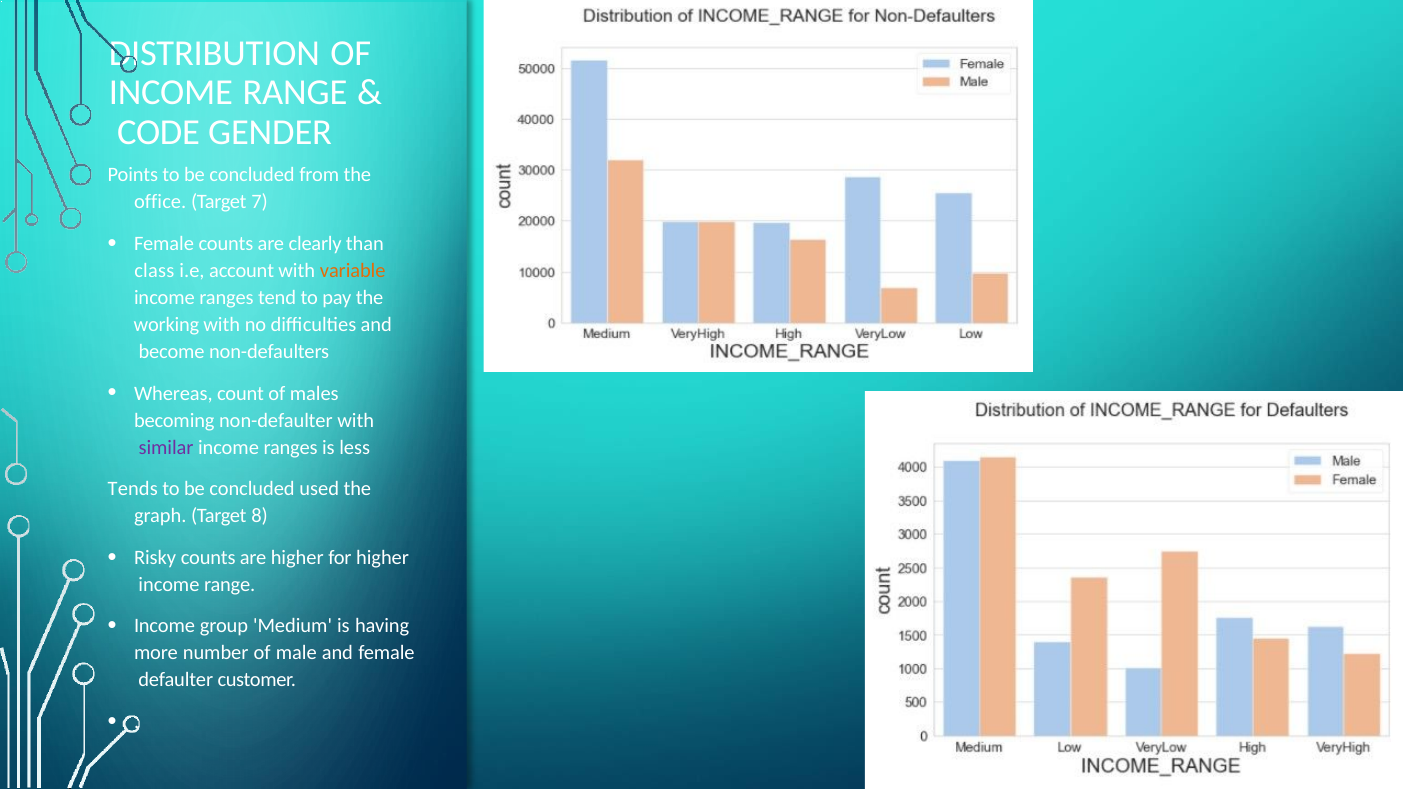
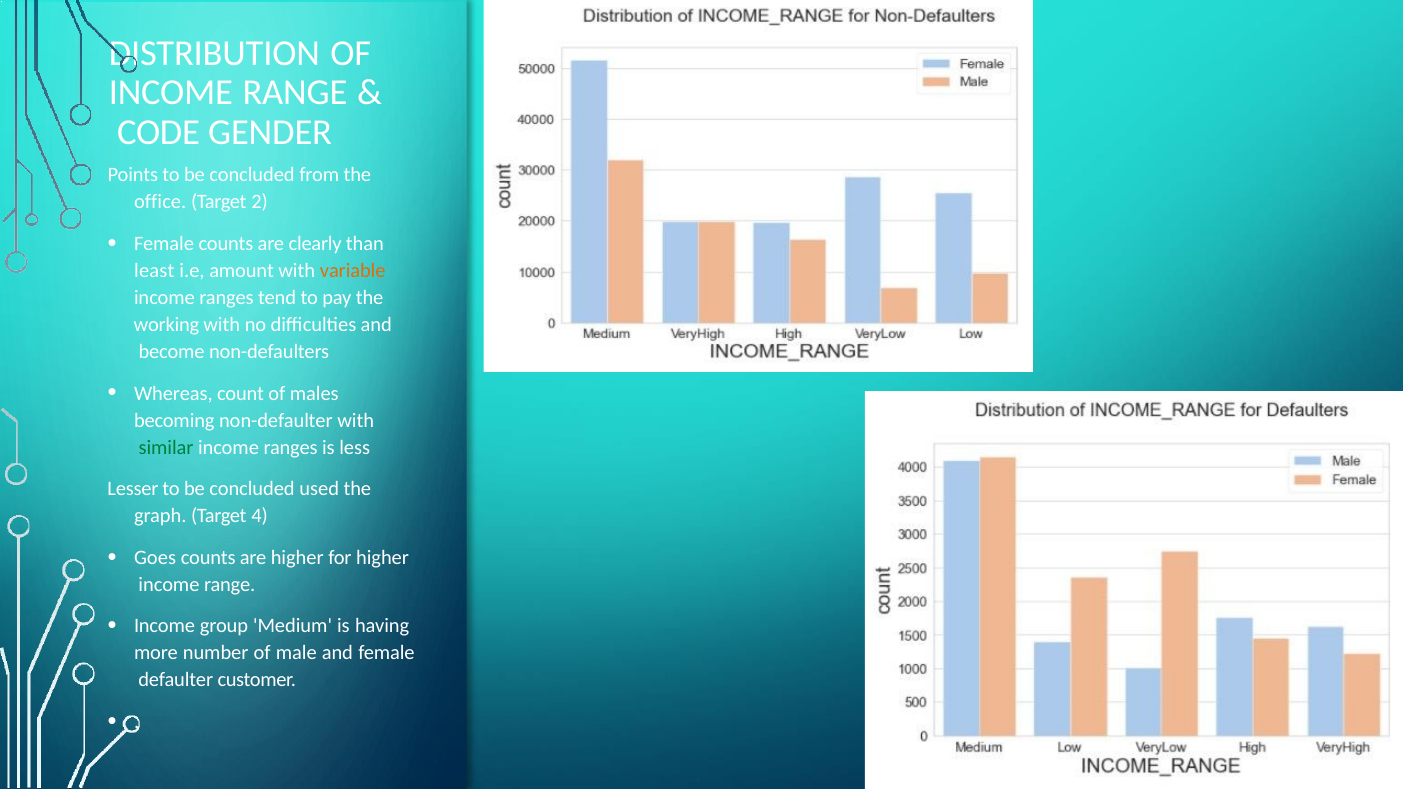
7: 7 -> 2 (260, 202)
class: class -> least (154, 271)
account: account -> amount (242, 271)
similar colour: purple -> green (166, 447)
Tends: Tends -> Lesser (133, 489)
8: 8 -> 4 (260, 516)
Risky: Risky -> Goes (155, 558)
